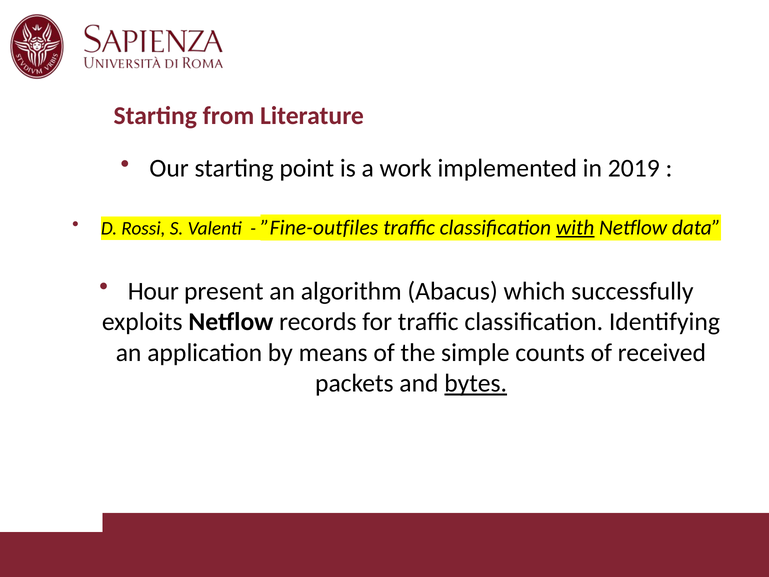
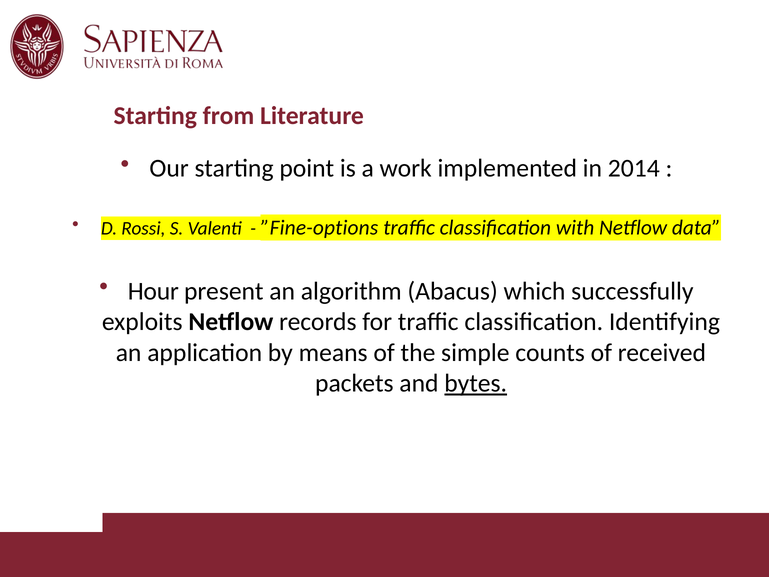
2019: 2019 -> 2014 (634, 168)
”Fine-outfiles: ”Fine-outfiles -> ”Fine-options (319, 227)
with underline: present -> none (575, 227)
